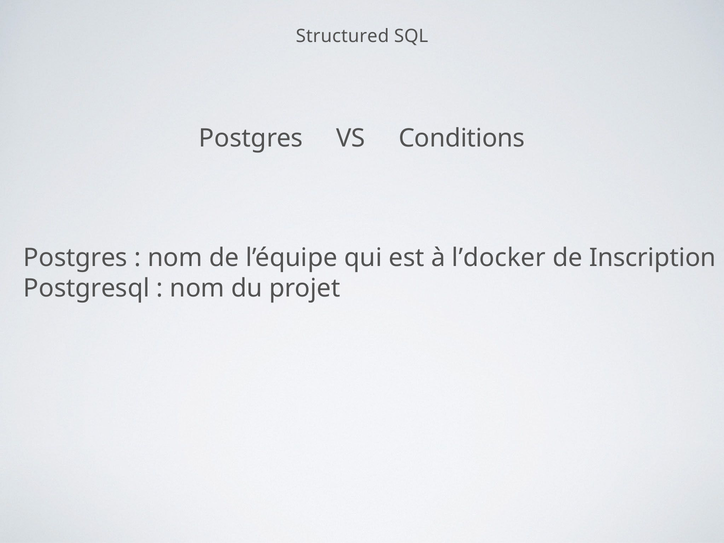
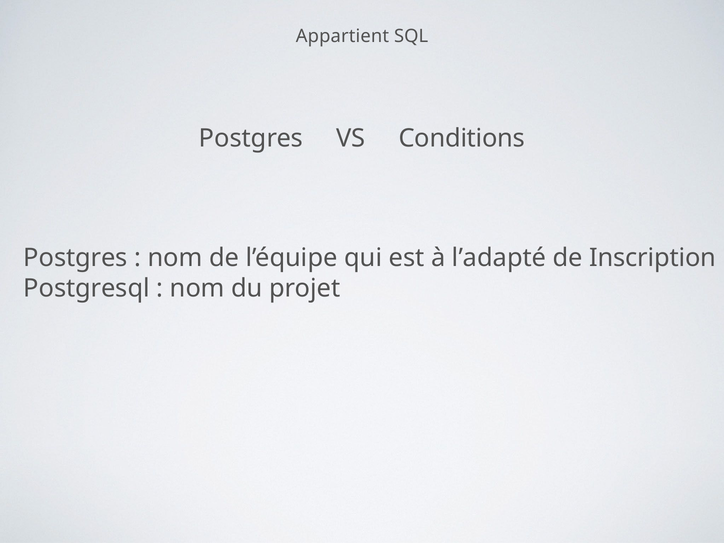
Structured: Structured -> Appartient (342, 36)
l’docker: l’docker -> l’adapté (499, 258)
